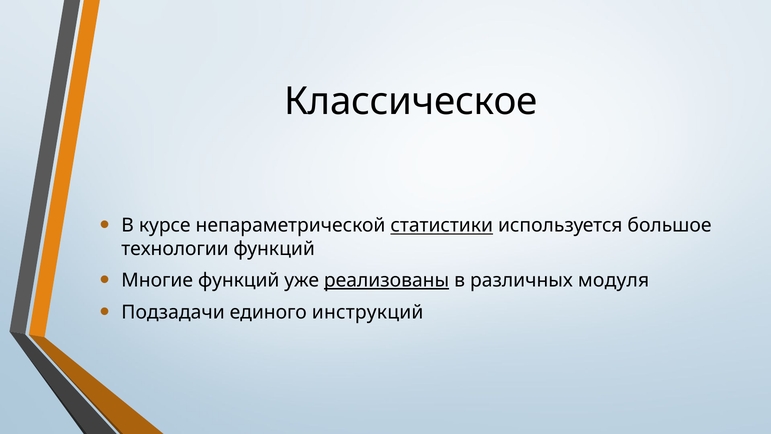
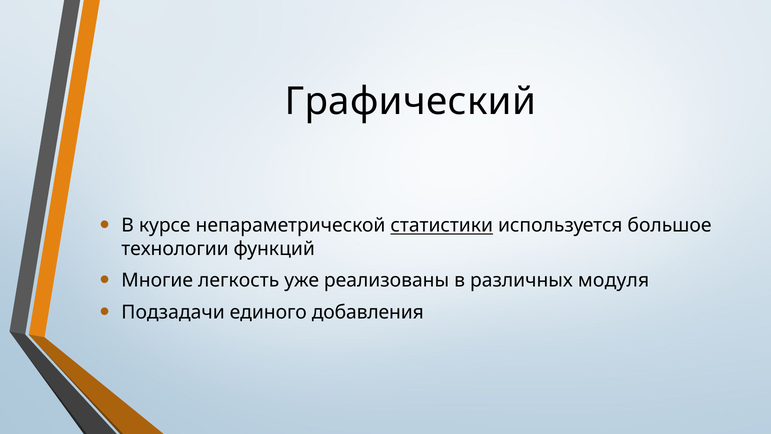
Классическое: Классическое -> Графический (410, 101)
Многие функций: функций -> легкость (239, 280)
реализованы underline: present -> none (387, 280)
инструкций: инструкций -> добавления (368, 312)
